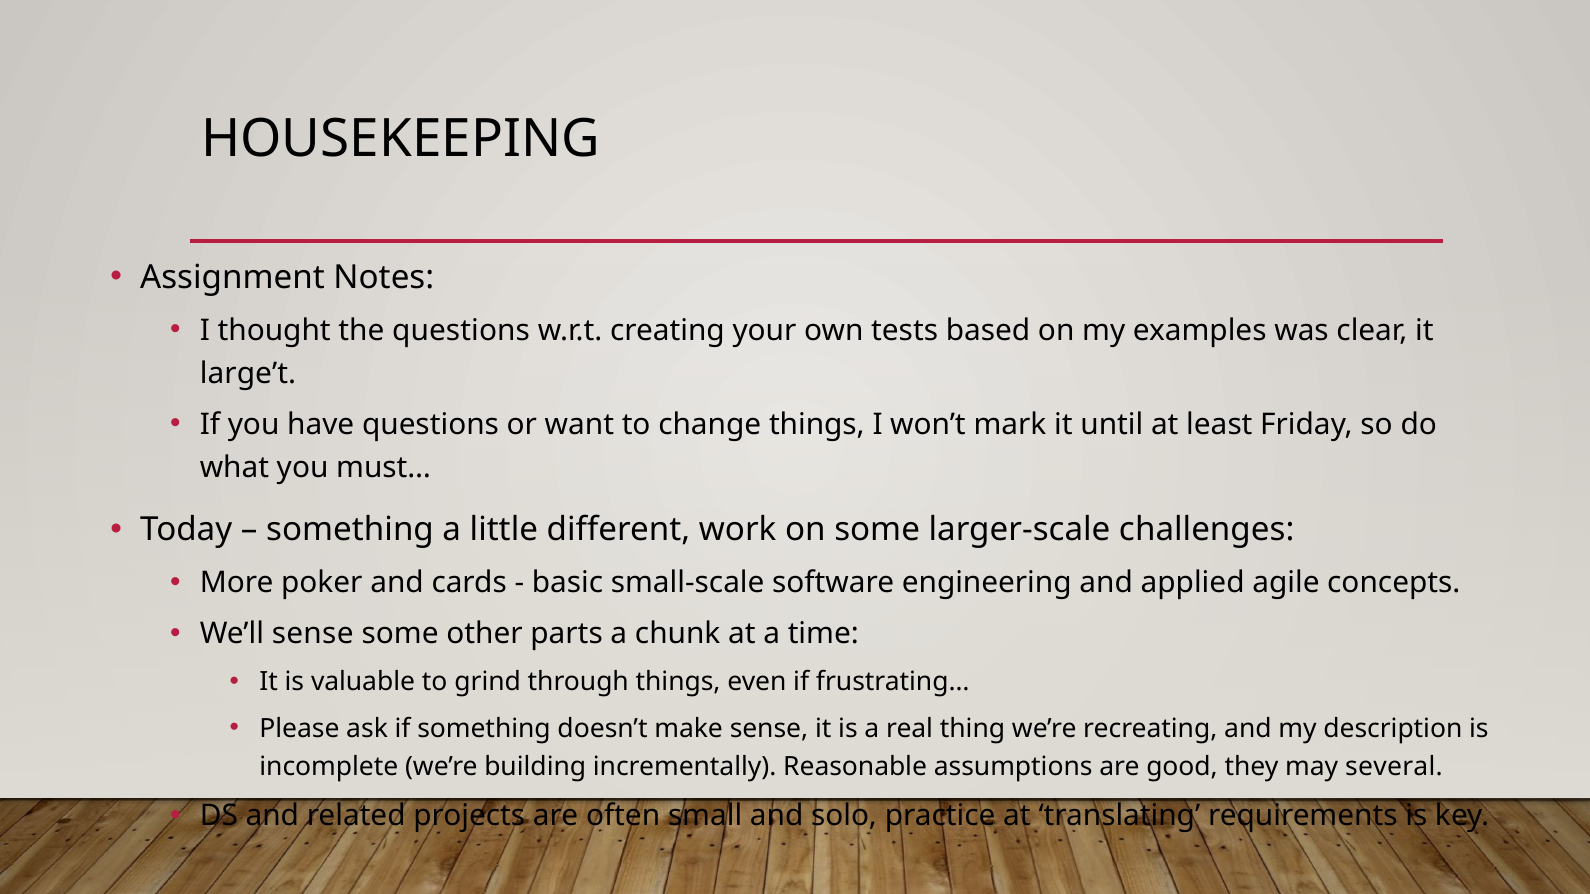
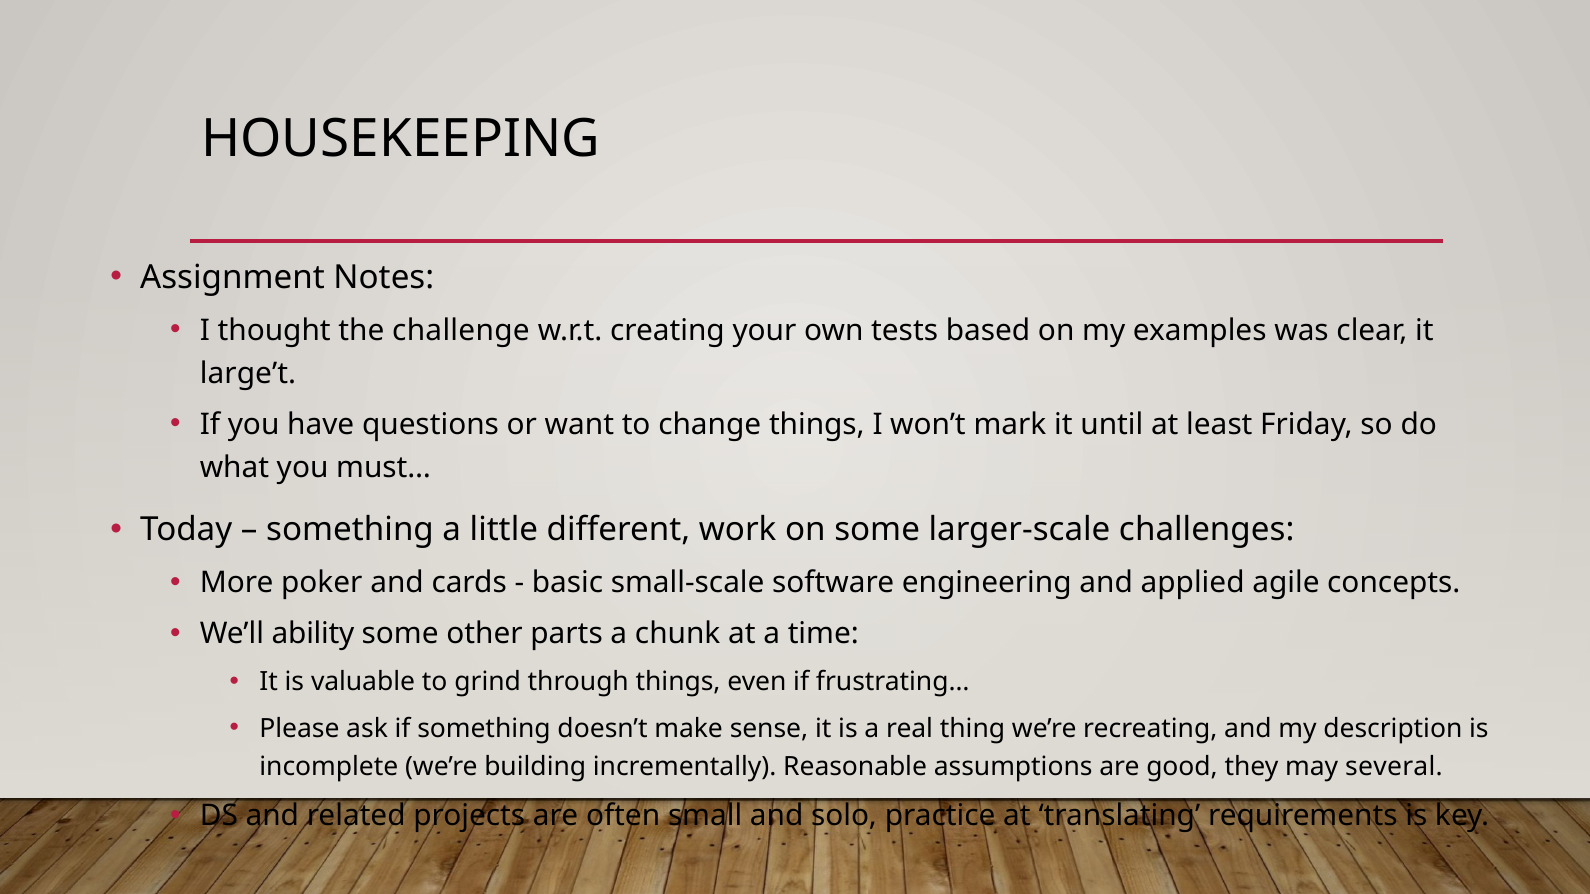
the questions: questions -> challenge (461, 331)
We’ll sense: sense -> ability (313, 634)
